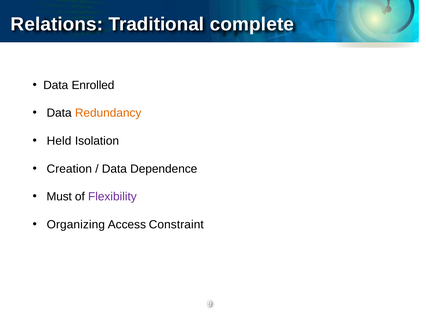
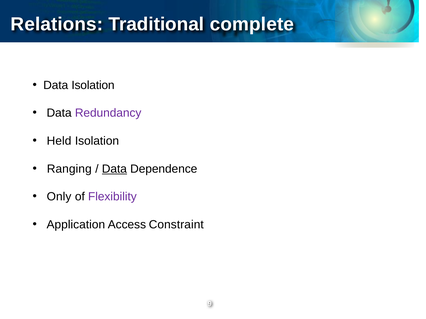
Data Enrolled: Enrolled -> Isolation (93, 85)
Redundancy colour: orange -> purple (108, 113)
Creation: Creation -> Ranging (69, 169)
Data underline: none -> present (114, 169)
Must: Must -> Only (59, 197)
Organizing: Organizing -> Application (76, 225)
